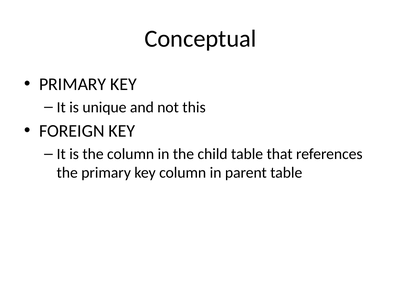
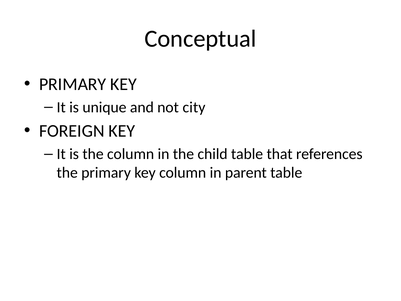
this: this -> city (194, 107)
